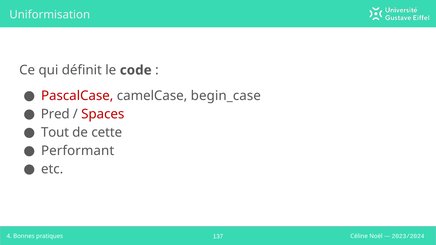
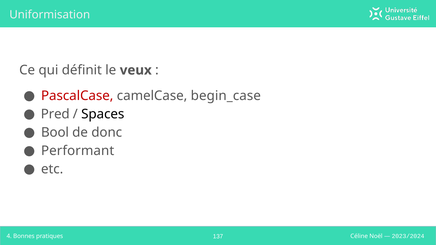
code: code -> veux (136, 70)
Spaces colour: red -> black (103, 114)
Tout: Tout -> Bool (55, 133)
cette: cette -> donc (107, 133)
